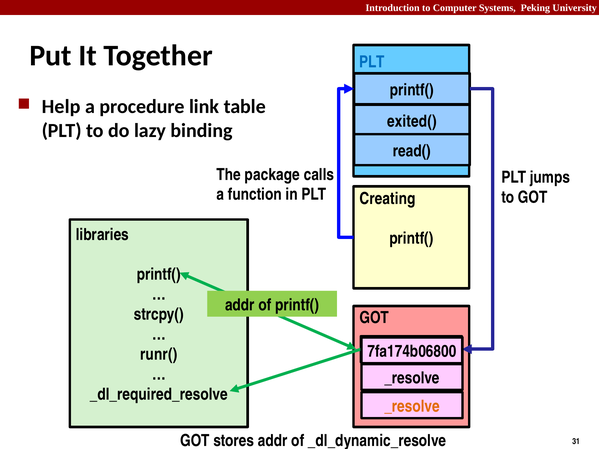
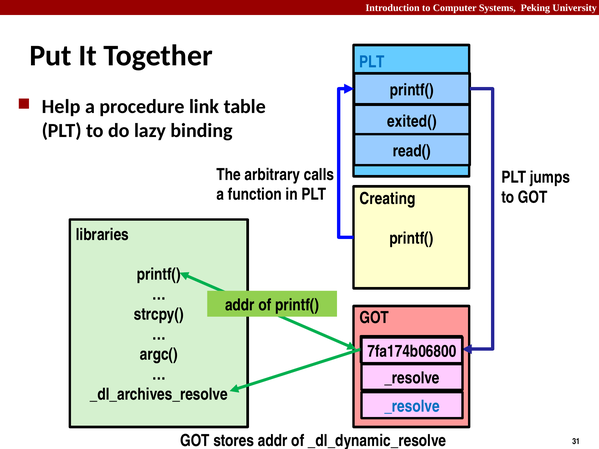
package: package -> arbitrary (272, 175)
runr(: runr( -> argc( (159, 355)
_dl_required_resolve: _dl_required_resolve -> _dl_archives_resolve (159, 394)
_resolve colour: orange -> blue (412, 407)
